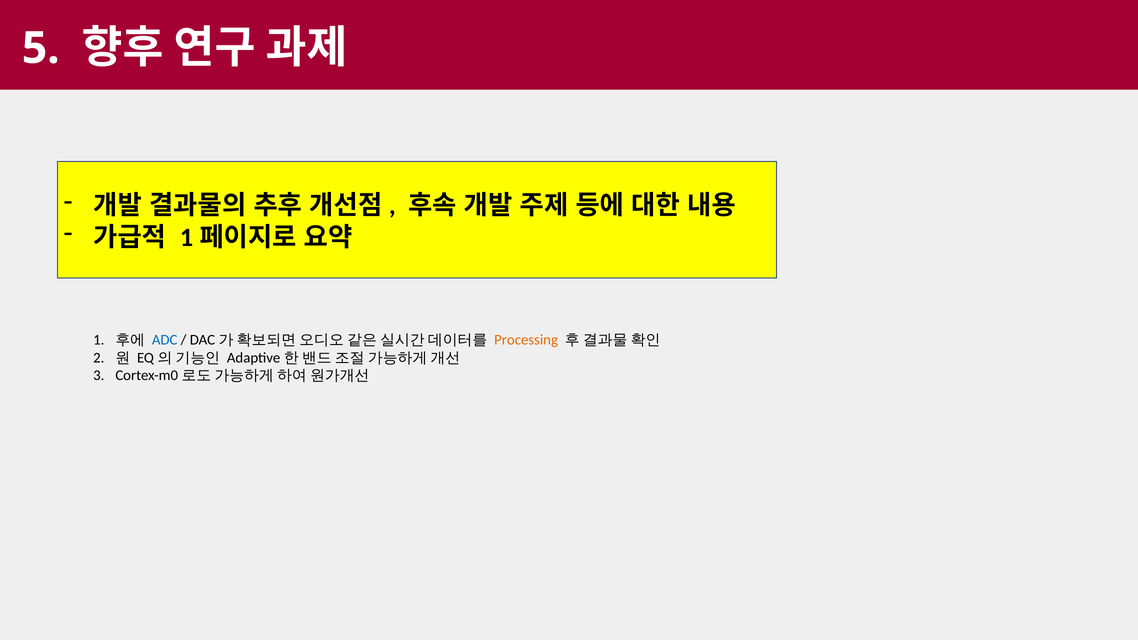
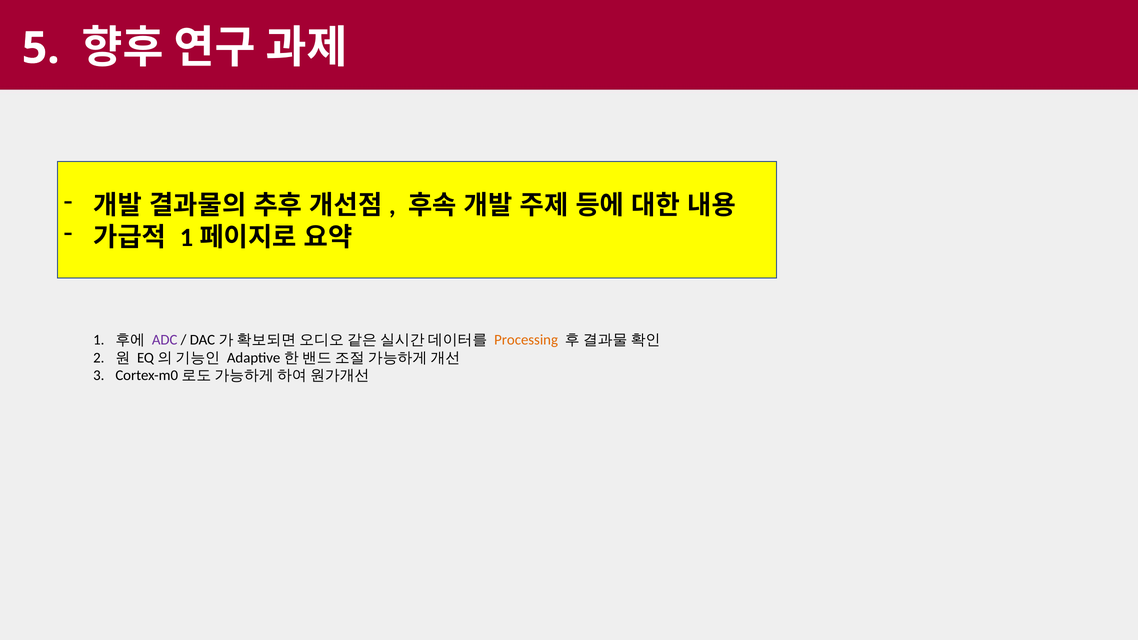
ADC colour: blue -> purple (165, 340)
